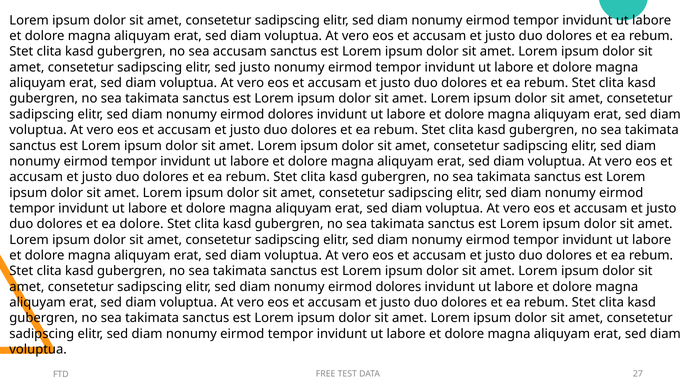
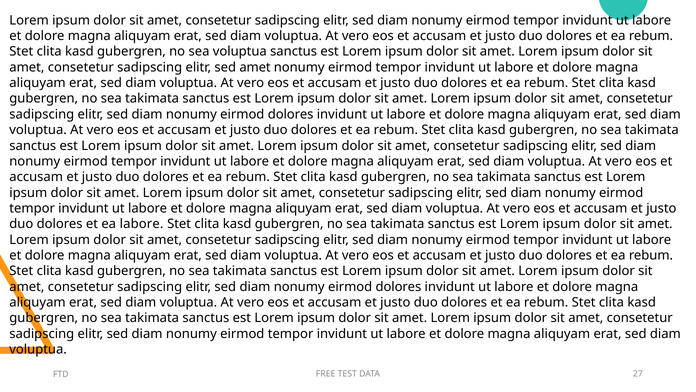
sea accusam: accusam -> voluptua (240, 52)
sed justo: justo -> amet (255, 67)
ea dolore: dolore -> labore (142, 224)
